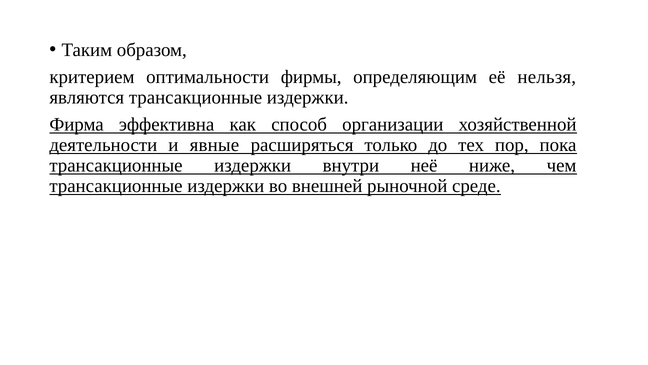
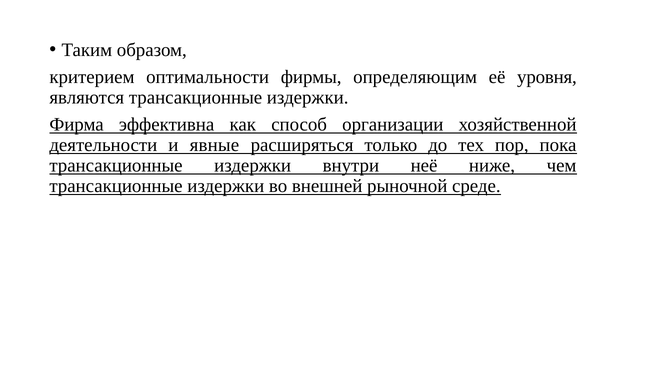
нельзя: нельзя -> уровня (547, 77)
